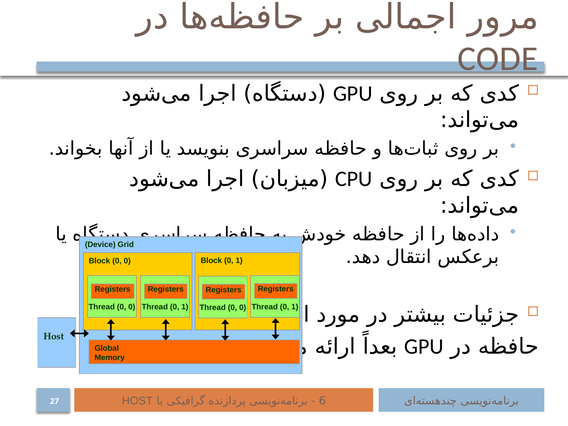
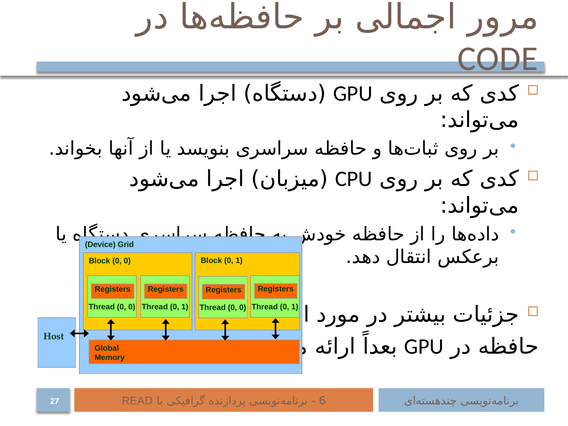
HOST: HOST -> READ (137, 401)
